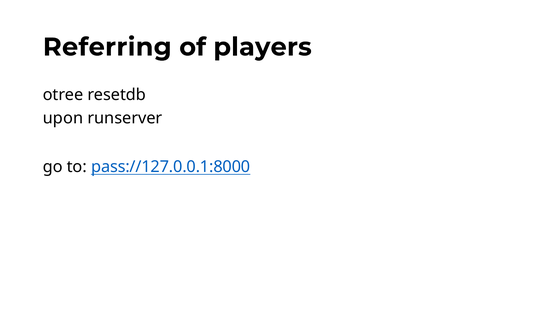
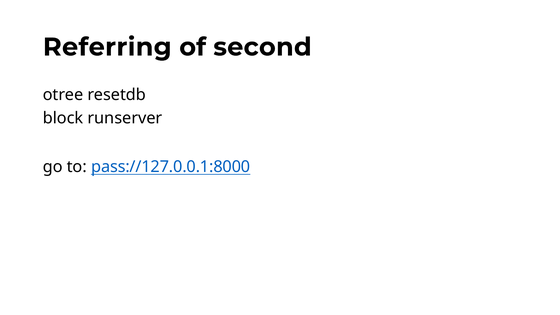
players: players -> second (263, 47)
upon: upon -> block (63, 118)
